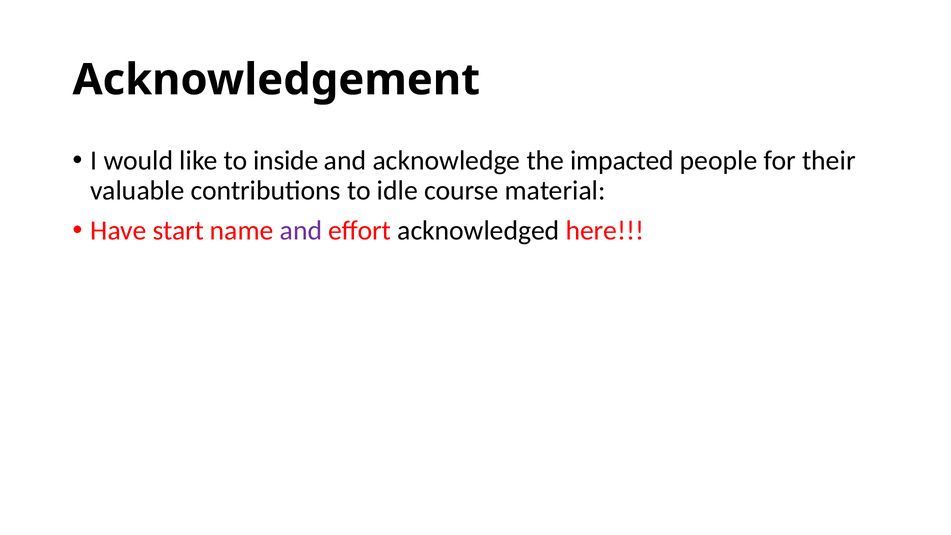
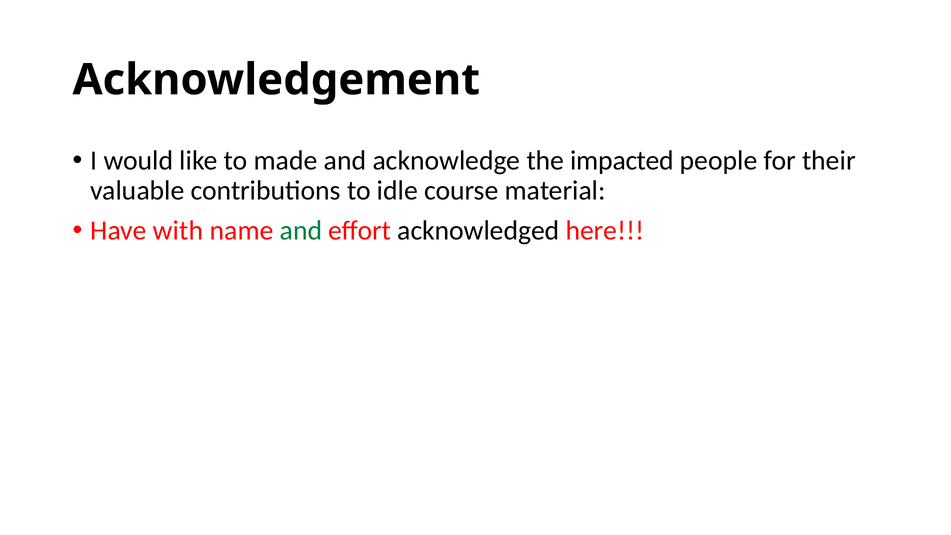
inside: inside -> made (286, 161)
start: start -> with (178, 231)
and colour: purple -> green (301, 231)
